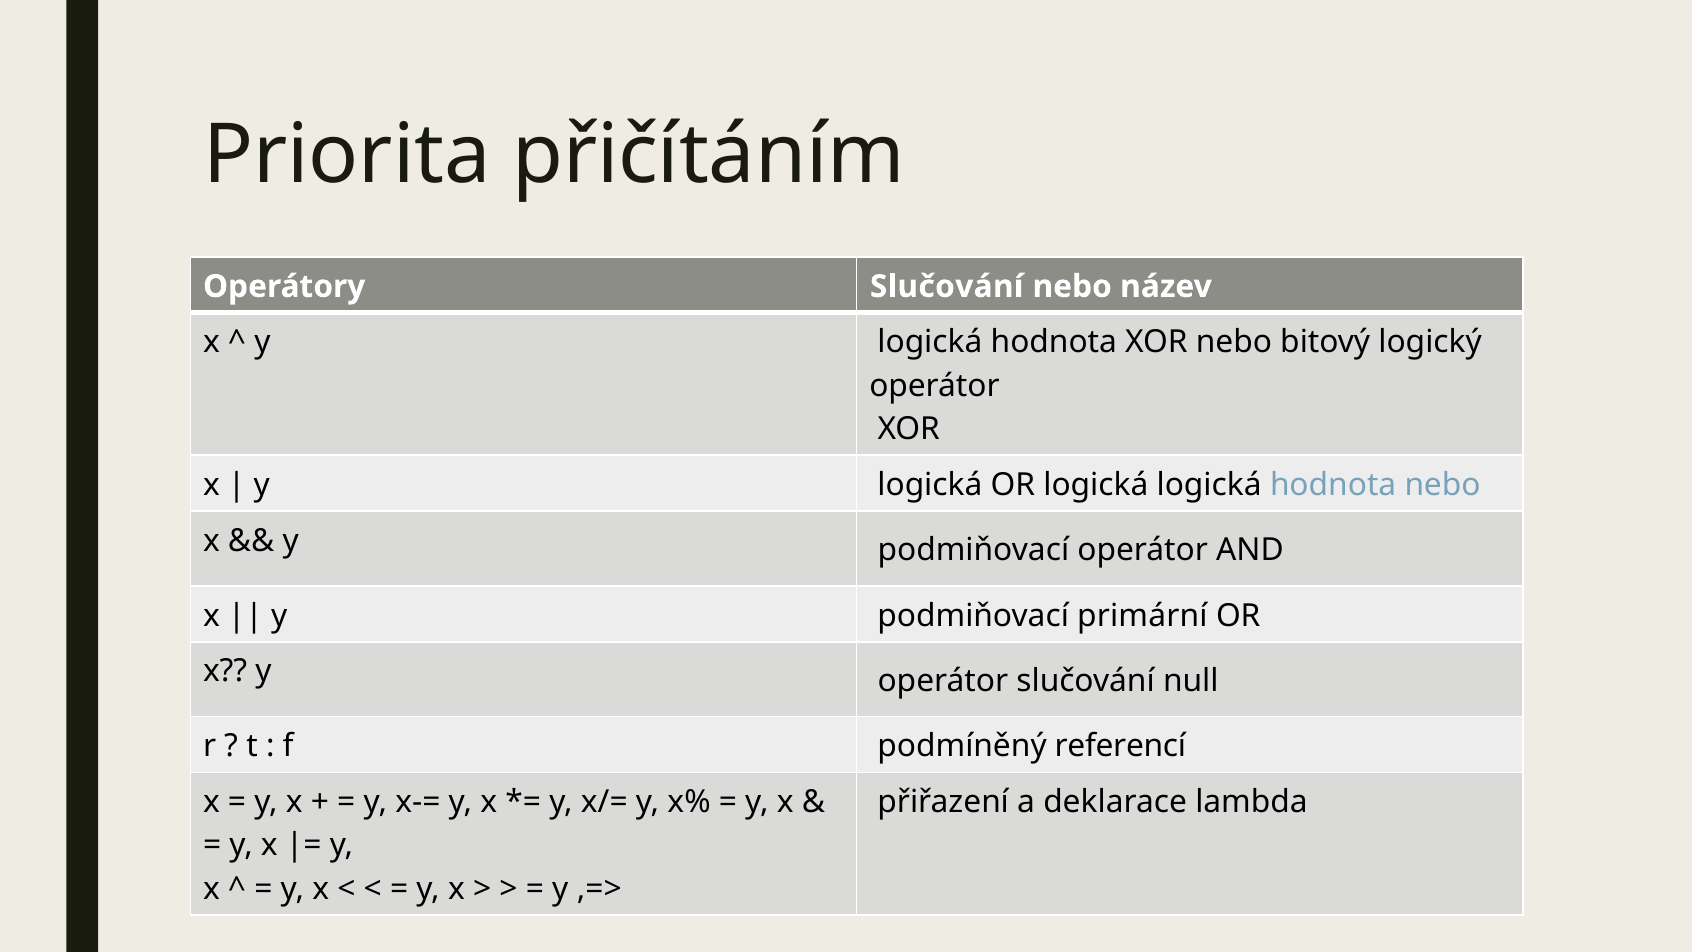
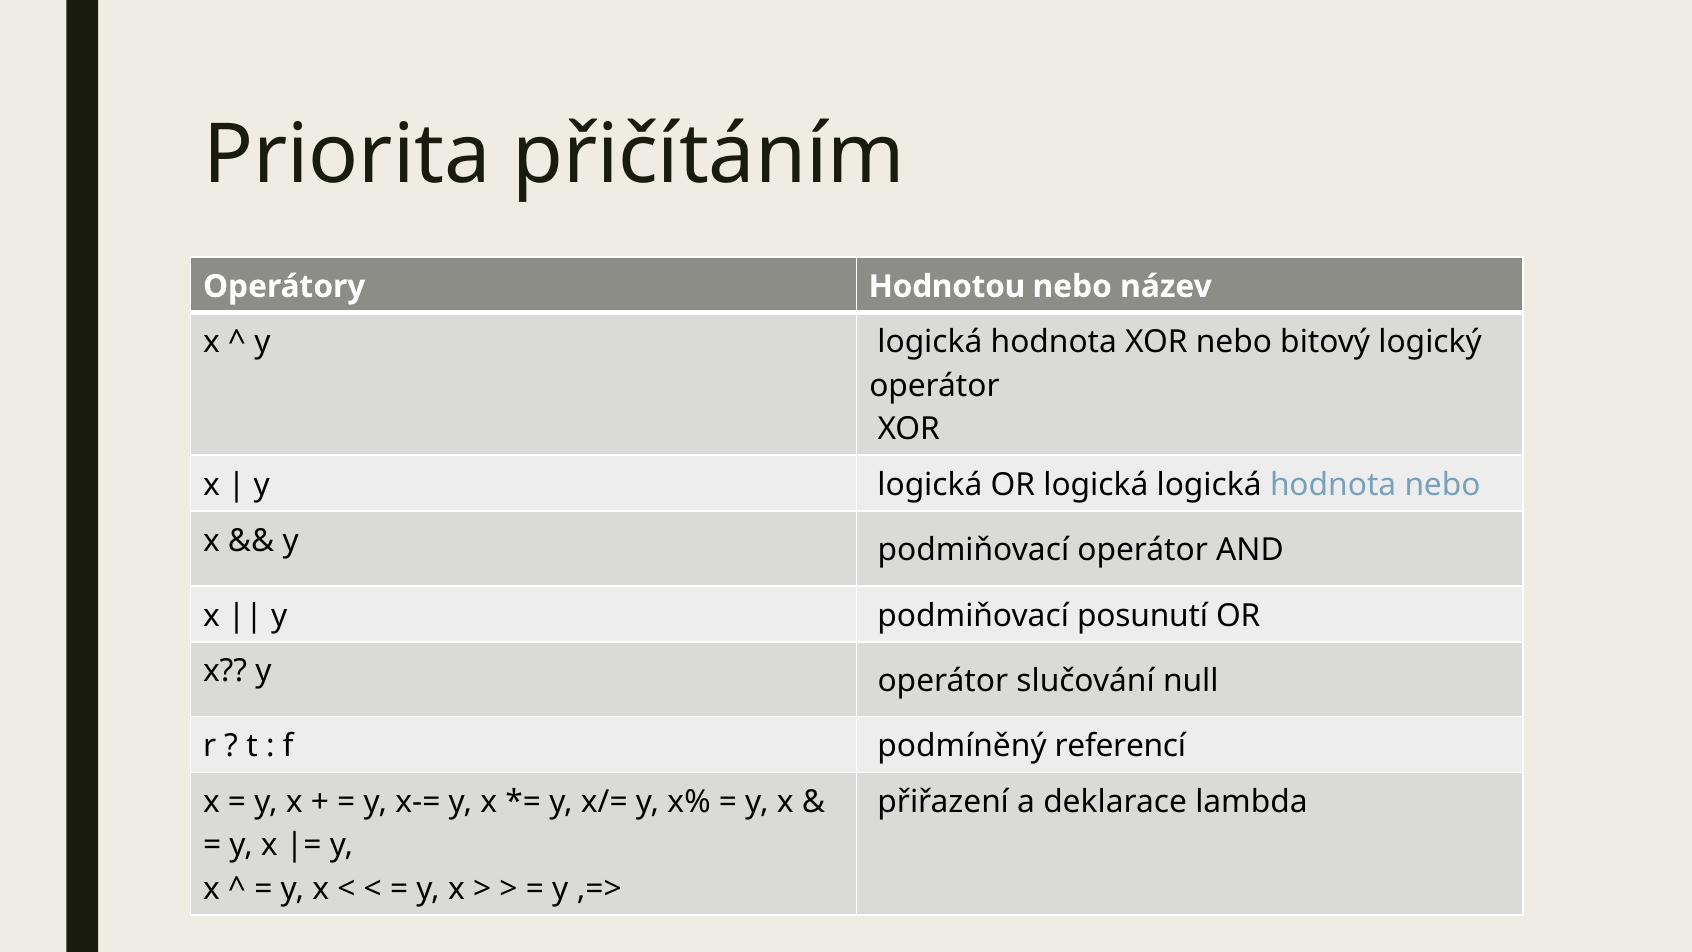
Operátory Slučování: Slučování -> Hodnotou (947, 286)
primární: primární -> posunutí (1143, 615)
